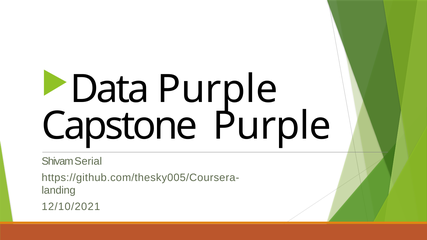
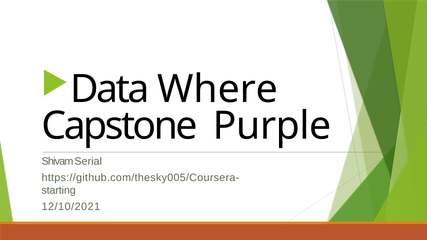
Data Purple: Purple -> Where (218, 89)
landing: landing -> starting (59, 191)
